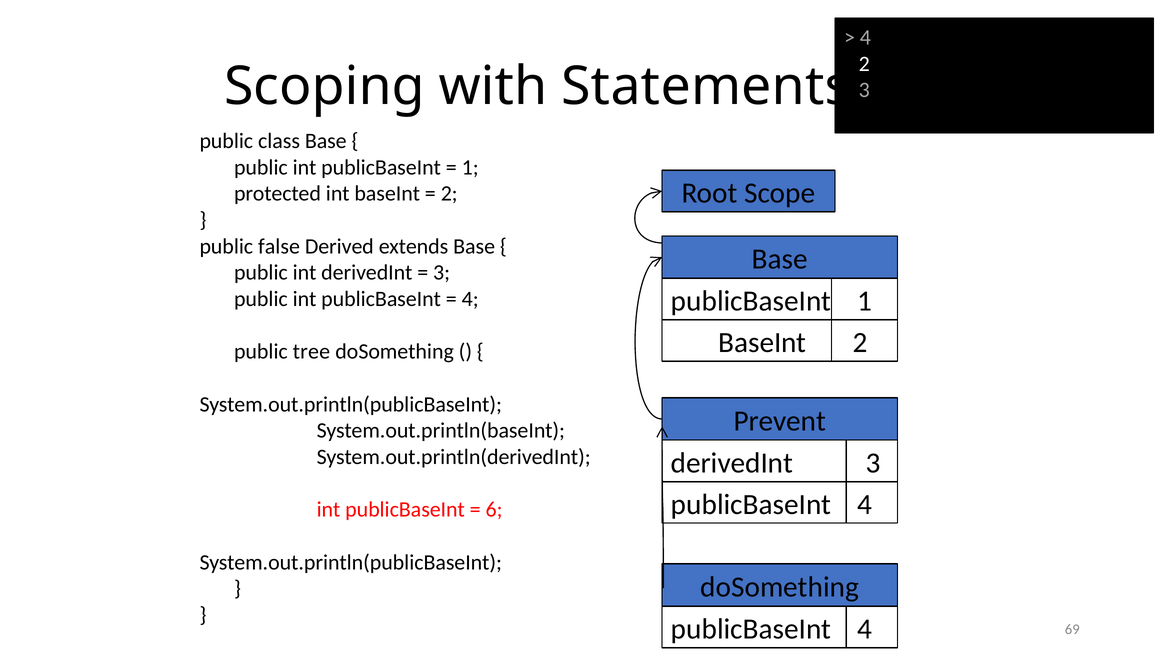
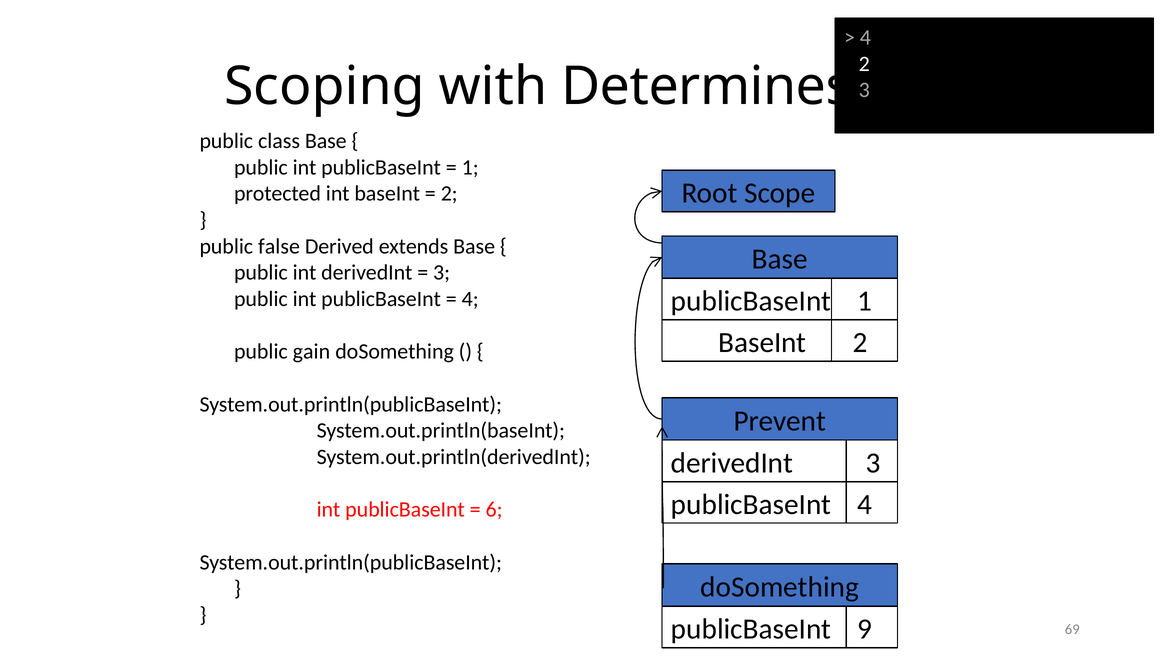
Statements: Statements -> Determines (706, 87)
tree: tree -> gain (311, 352)
4: 4 -> 9 (865, 629)
